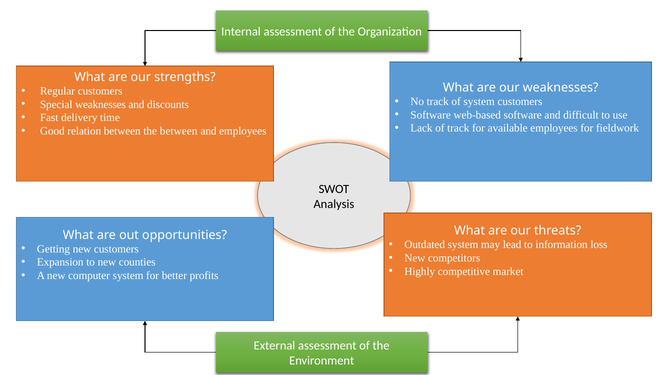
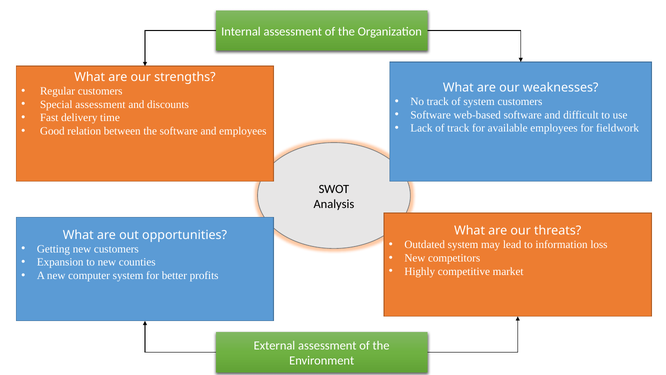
Special weaknesses: weaknesses -> assessment (100, 104)
the between: between -> software (179, 131)
